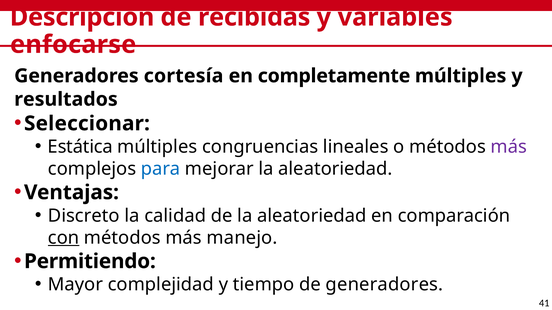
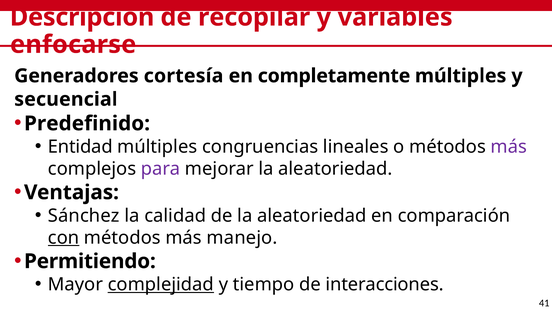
recibidas: recibidas -> recopilar (254, 17)
resultados: resultados -> secuencial (66, 99)
Seleccionar: Seleccionar -> Predefinido (87, 124)
Estática: Estática -> Entidad (80, 147)
para colour: blue -> purple (161, 169)
Discreto: Discreto -> Sánchez (84, 216)
complejidad underline: none -> present (161, 285)
de generadores: generadores -> interacciones (385, 285)
